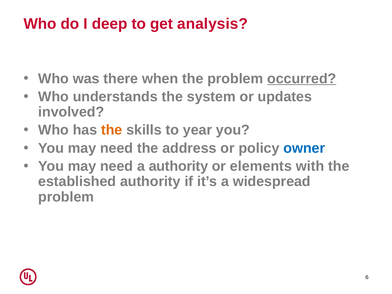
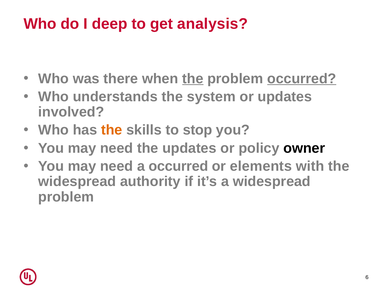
the underline: none -> present (193, 79)
year: year -> stop (198, 130)
the address: address -> updates (189, 148)
owner colour: blue -> black (304, 148)
a authority: authority -> occurred (178, 166)
established: established -> widespread (77, 182)
